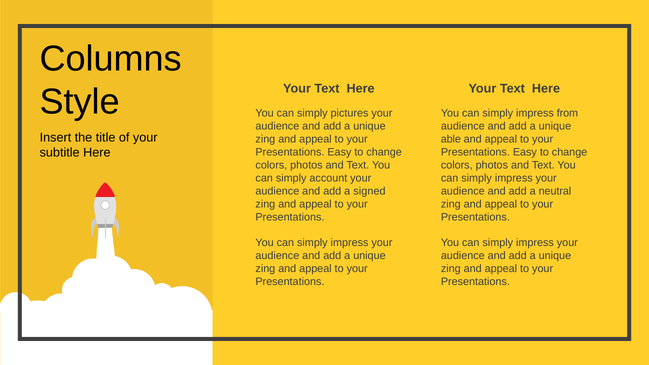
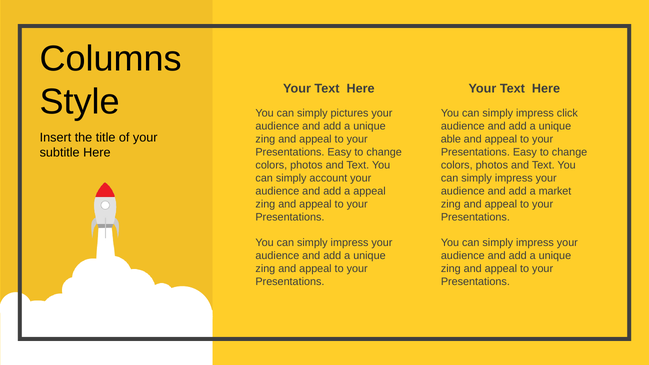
from: from -> click (567, 113)
a signed: signed -> appeal (369, 191)
neutral: neutral -> market (555, 191)
